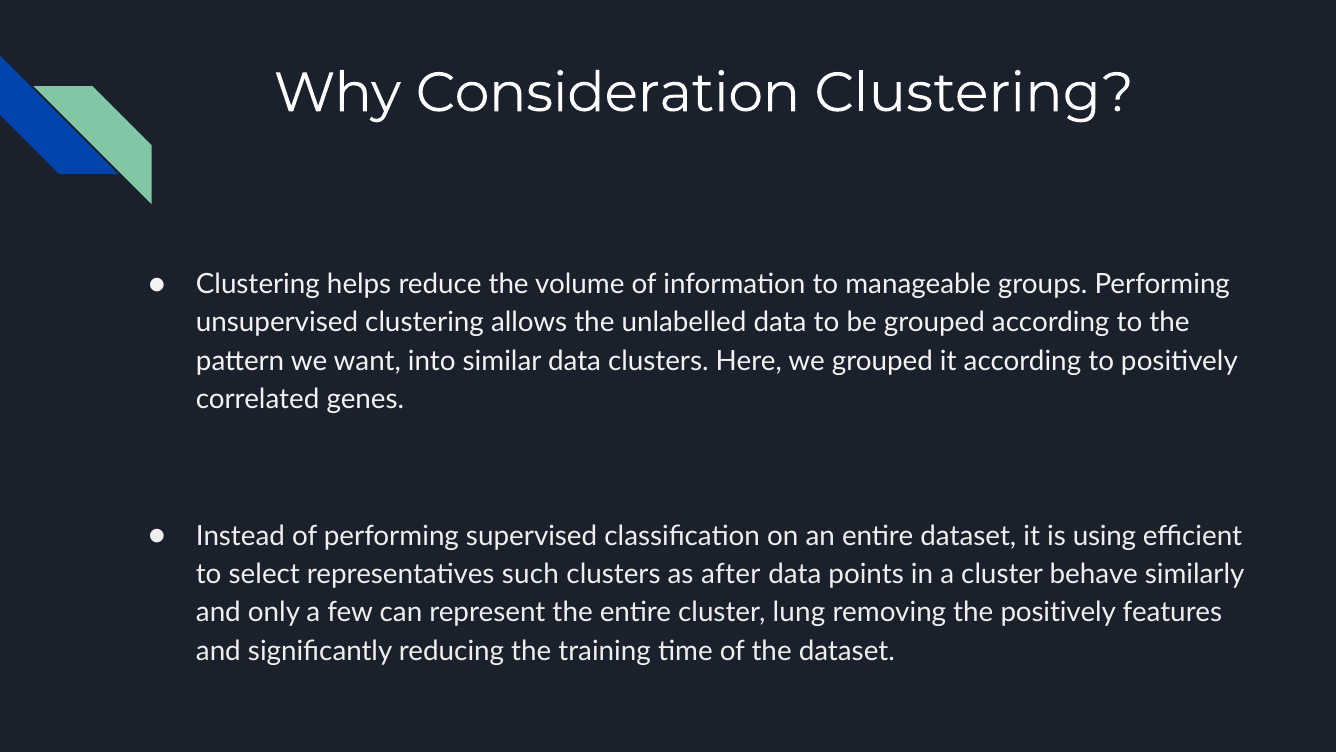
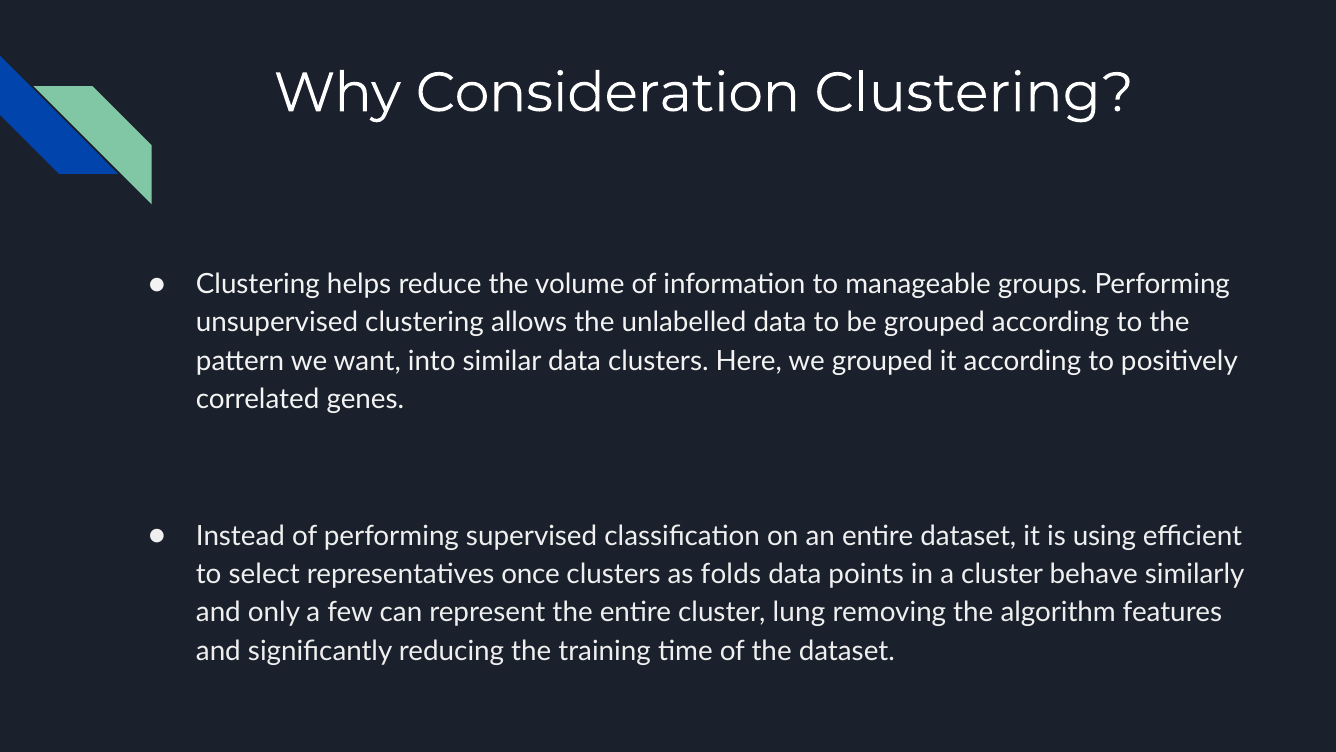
such: such -> once (531, 574)
after: after -> folds (731, 574)
the positively: positively -> algorithm (1058, 612)
